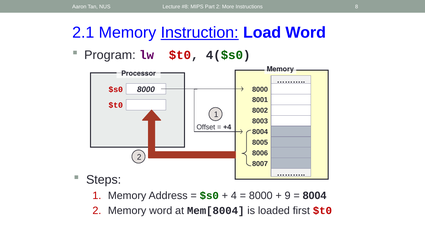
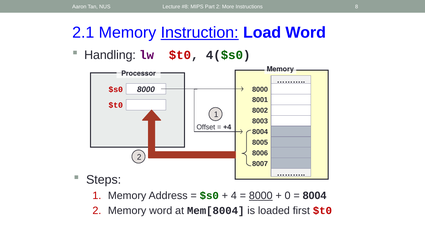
Program: Program -> Handling (110, 55)
8000 underline: none -> present (261, 196)
9: 9 -> 0 (288, 196)
